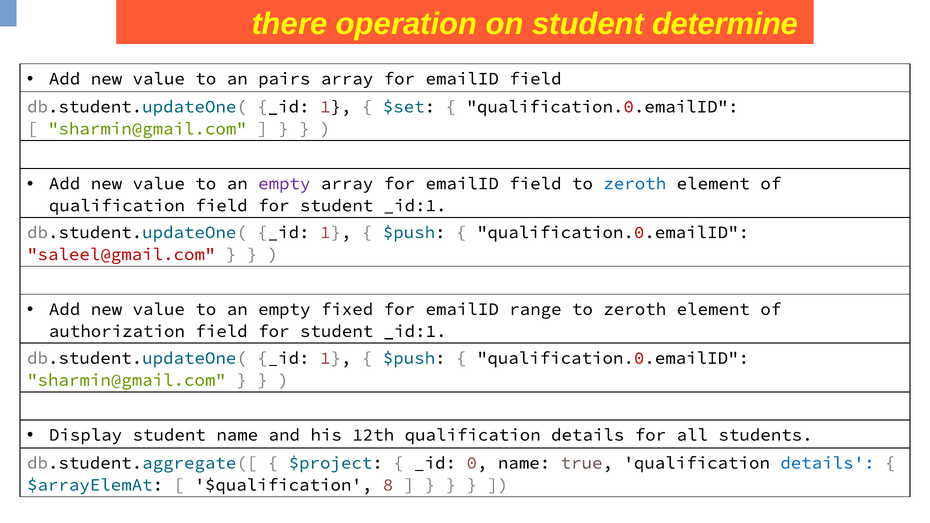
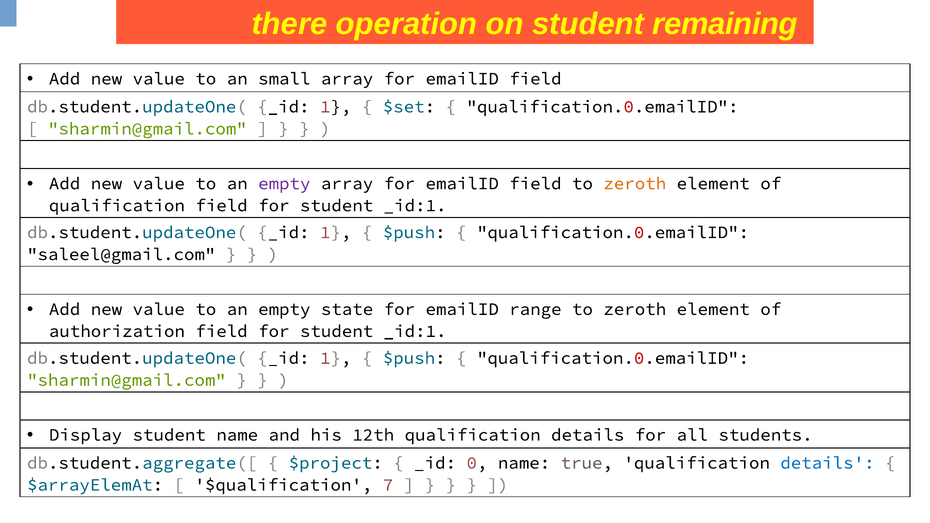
determine: determine -> remaining (725, 24)
pairs: pairs -> small (284, 79)
zeroth colour: blue -> orange (635, 184)
saleel@gmail.com colour: red -> black (121, 254)
fixed: fixed -> state (347, 309)
8: 8 -> 7 (388, 485)
